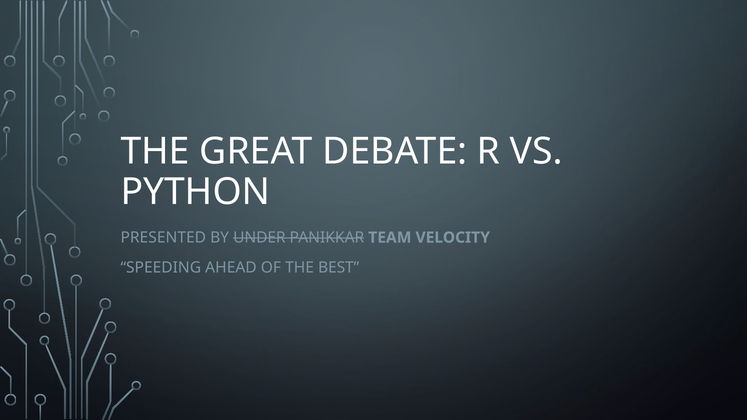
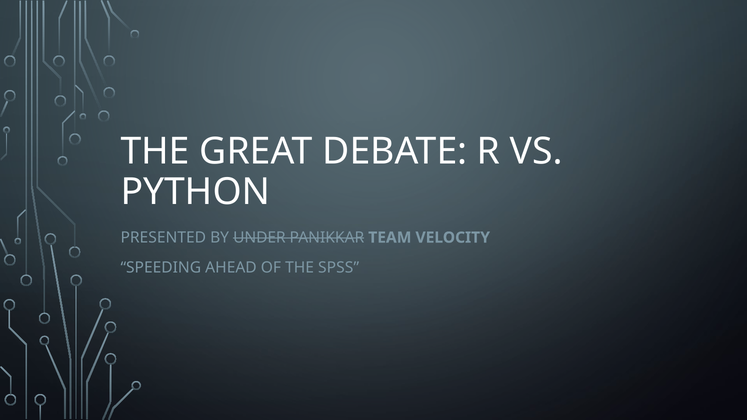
BEST: BEST -> SPSS (339, 268)
